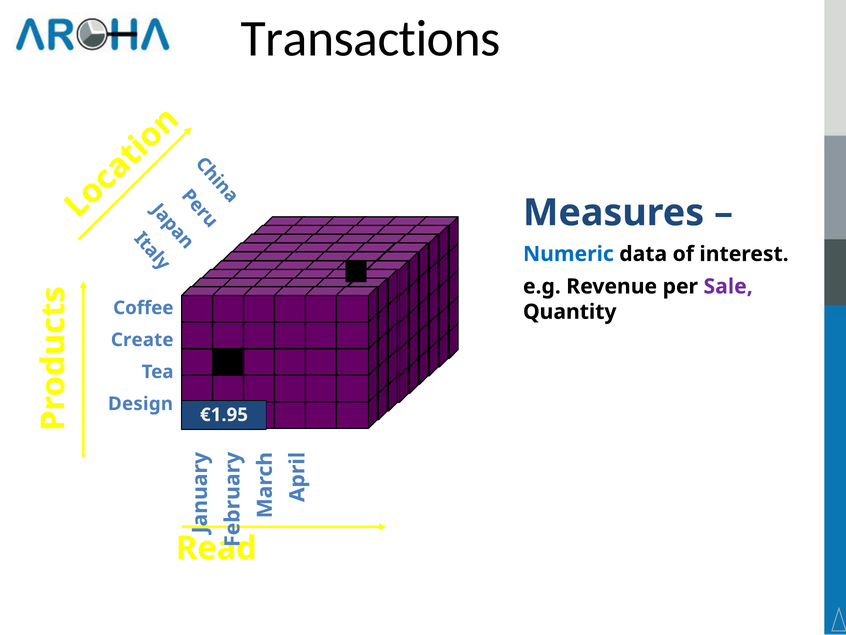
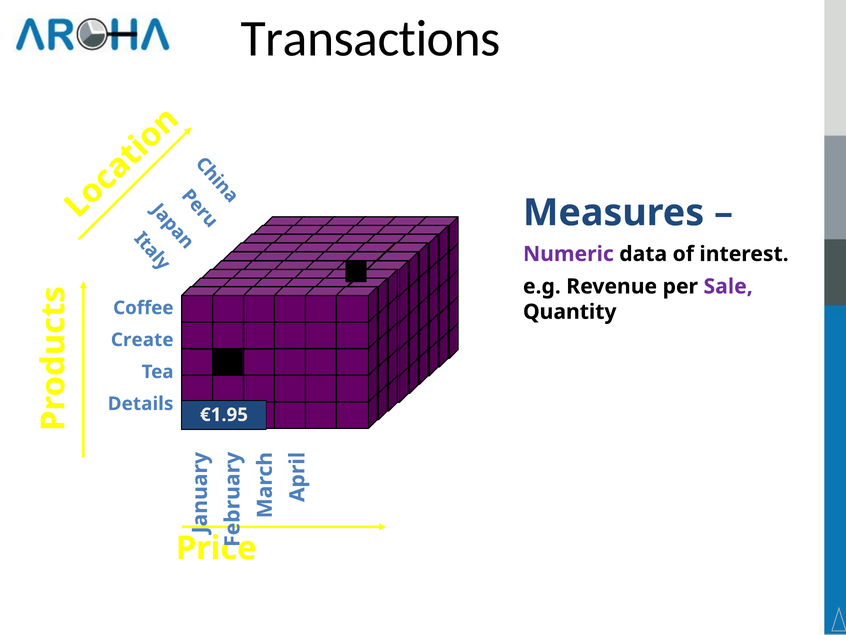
Numeric colour: blue -> purple (568, 254)
Design: Design -> Details (141, 404)
Read: Read -> Price (216, 548)
